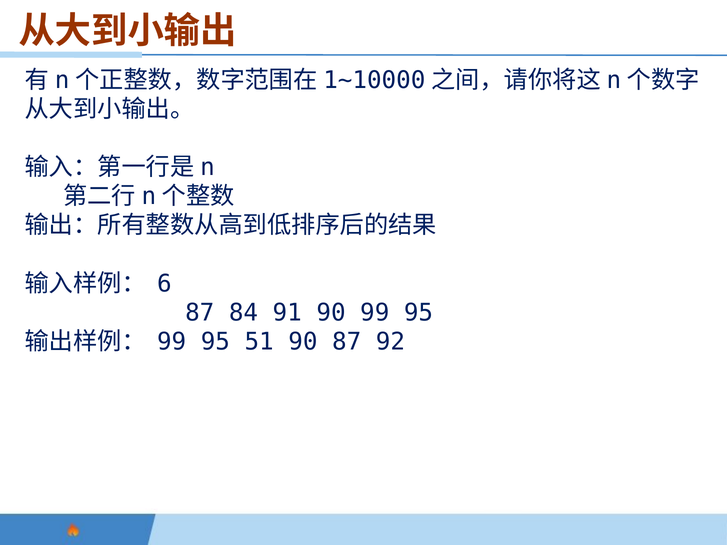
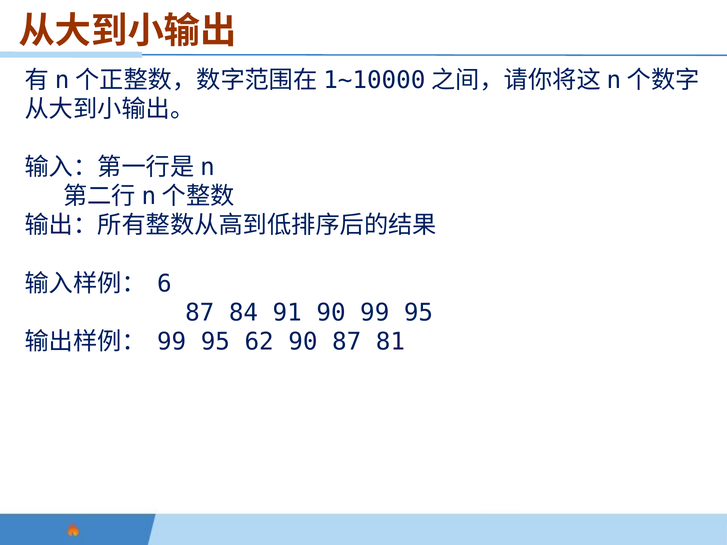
51: 51 -> 62 (259, 342)
92: 92 -> 81 (390, 342)
